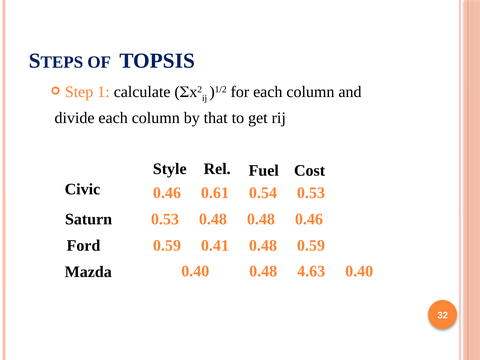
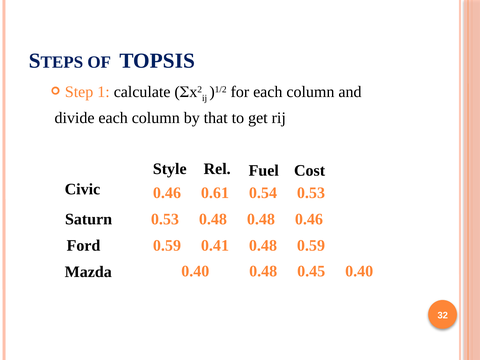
4.63: 4.63 -> 0.45 (311, 271)
